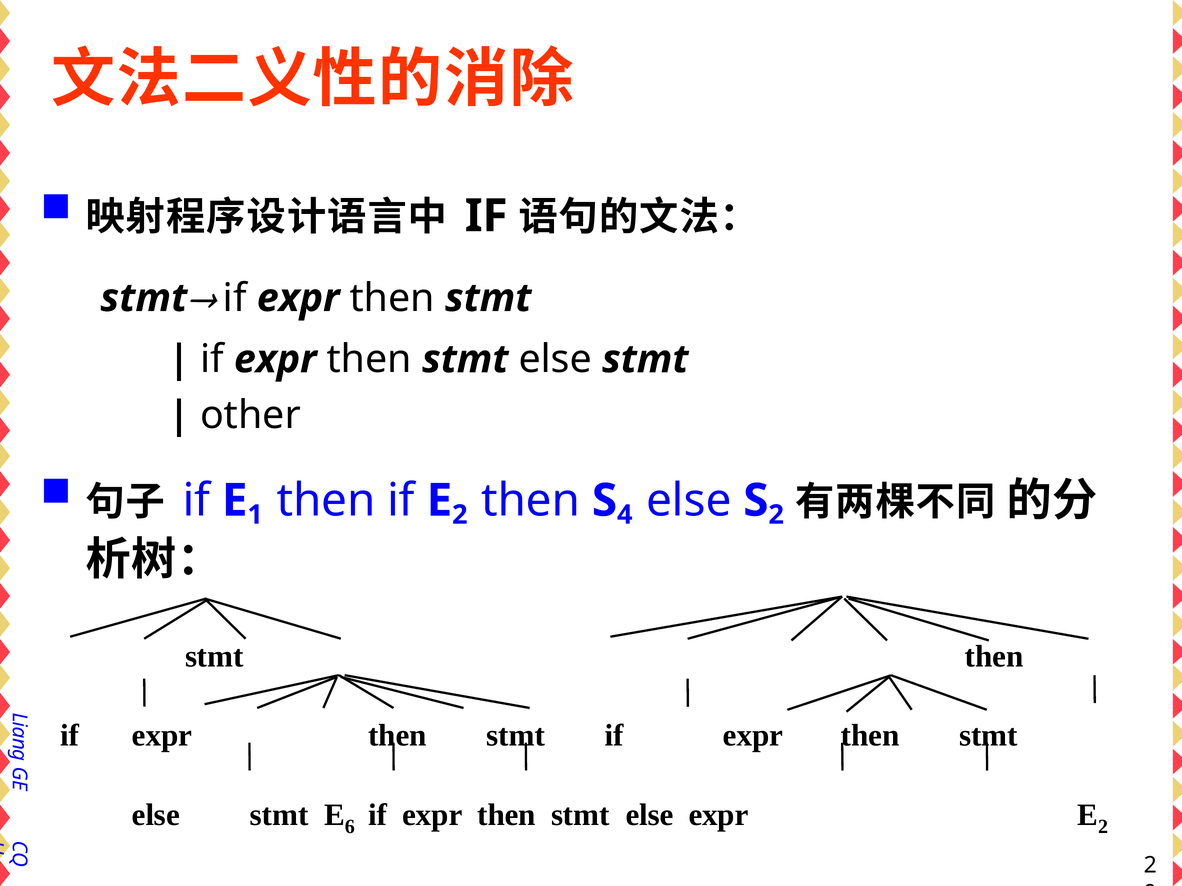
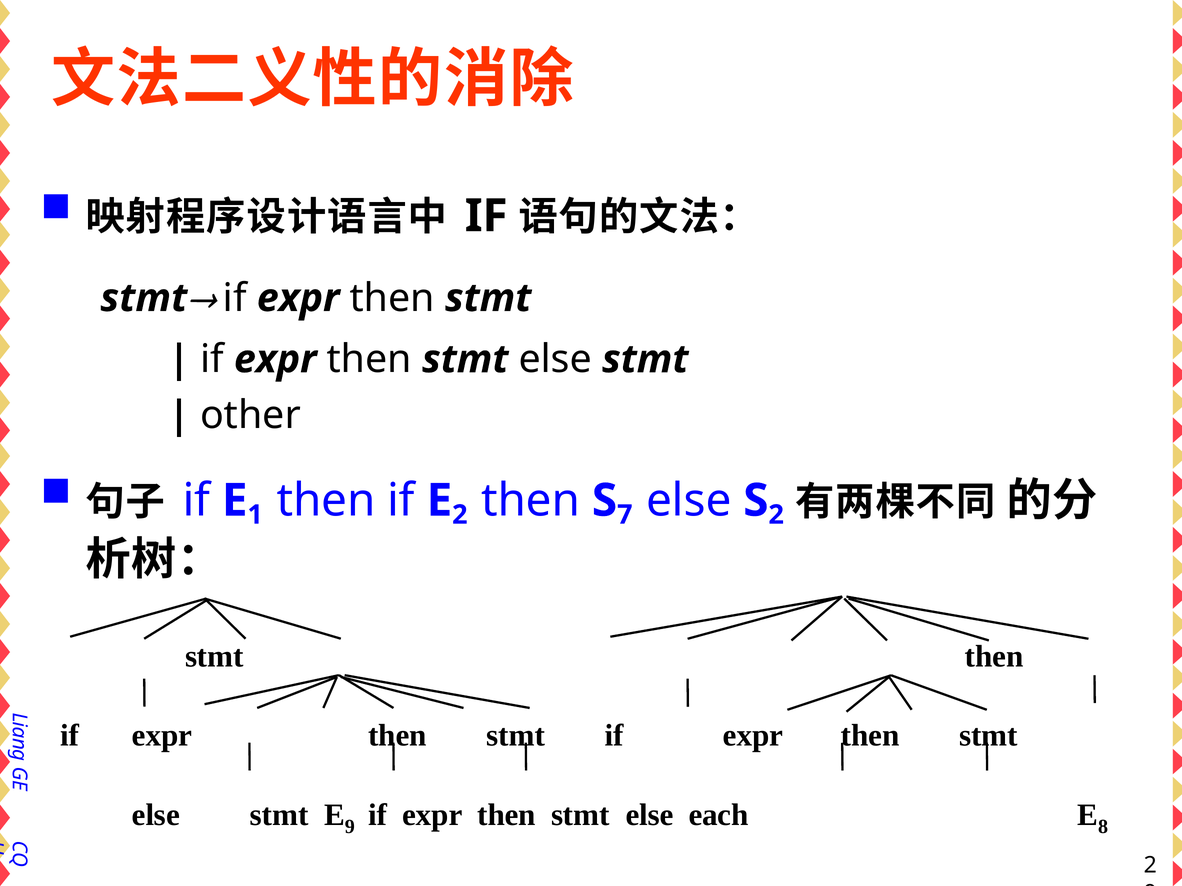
4: 4 -> 7 (625, 515)
6: 6 -> 9 (350, 827)
else expr: expr -> each (719, 815)
2: 2 -> 8 (1103, 827)
